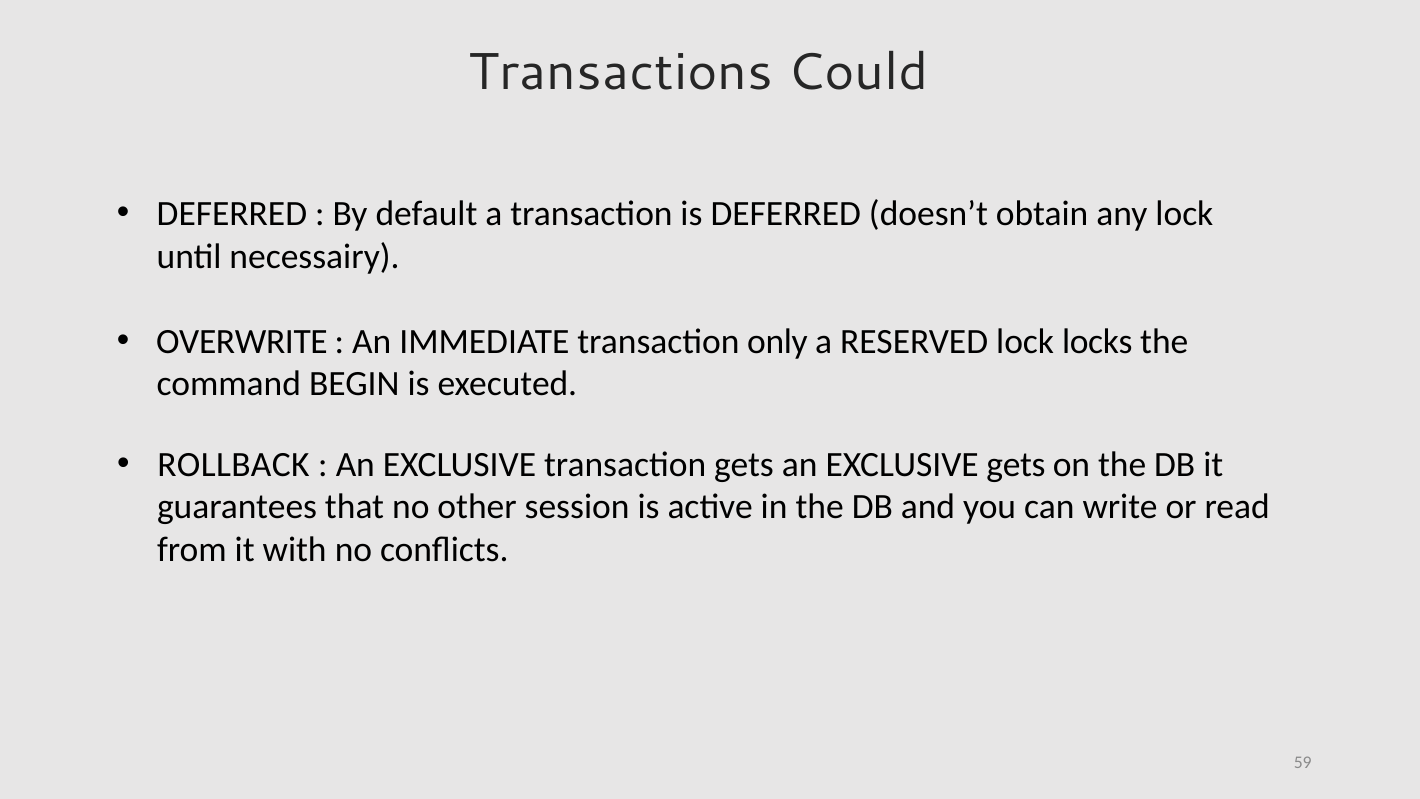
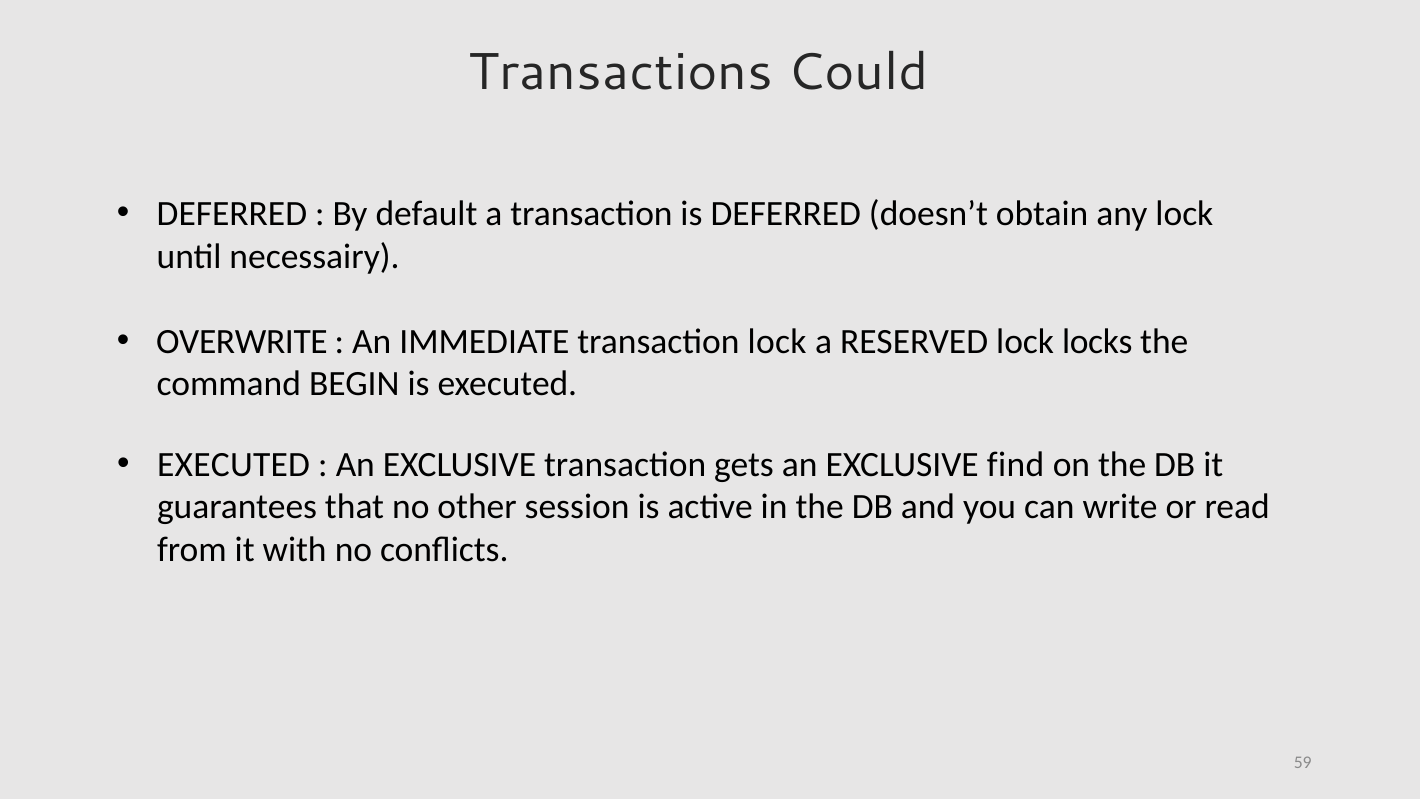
transaction only: only -> lock (777, 341)
ROLLBACK: ROLLBACK -> EXECUTED (234, 464)
EXCLUSIVE gets: gets -> find (1016, 464)
